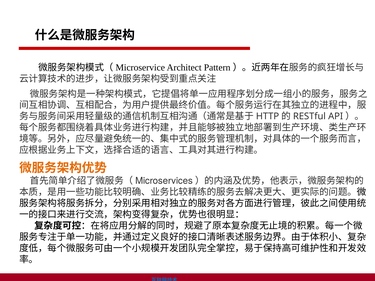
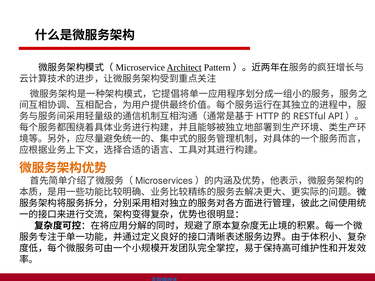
Architect underline: none -> present (184, 67)
